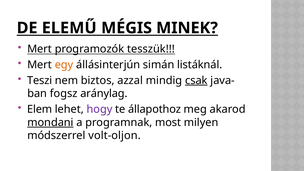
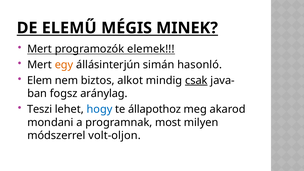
tesszük: tesszük -> elemek (151, 49)
listáknál: listáknál -> hasonló (200, 65)
Teszi: Teszi -> Elem (40, 80)
azzal: azzal -> alkot (130, 80)
Elem: Elem -> Teszi (40, 109)
hogy colour: purple -> blue (99, 109)
mondani underline: present -> none (50, 122)
